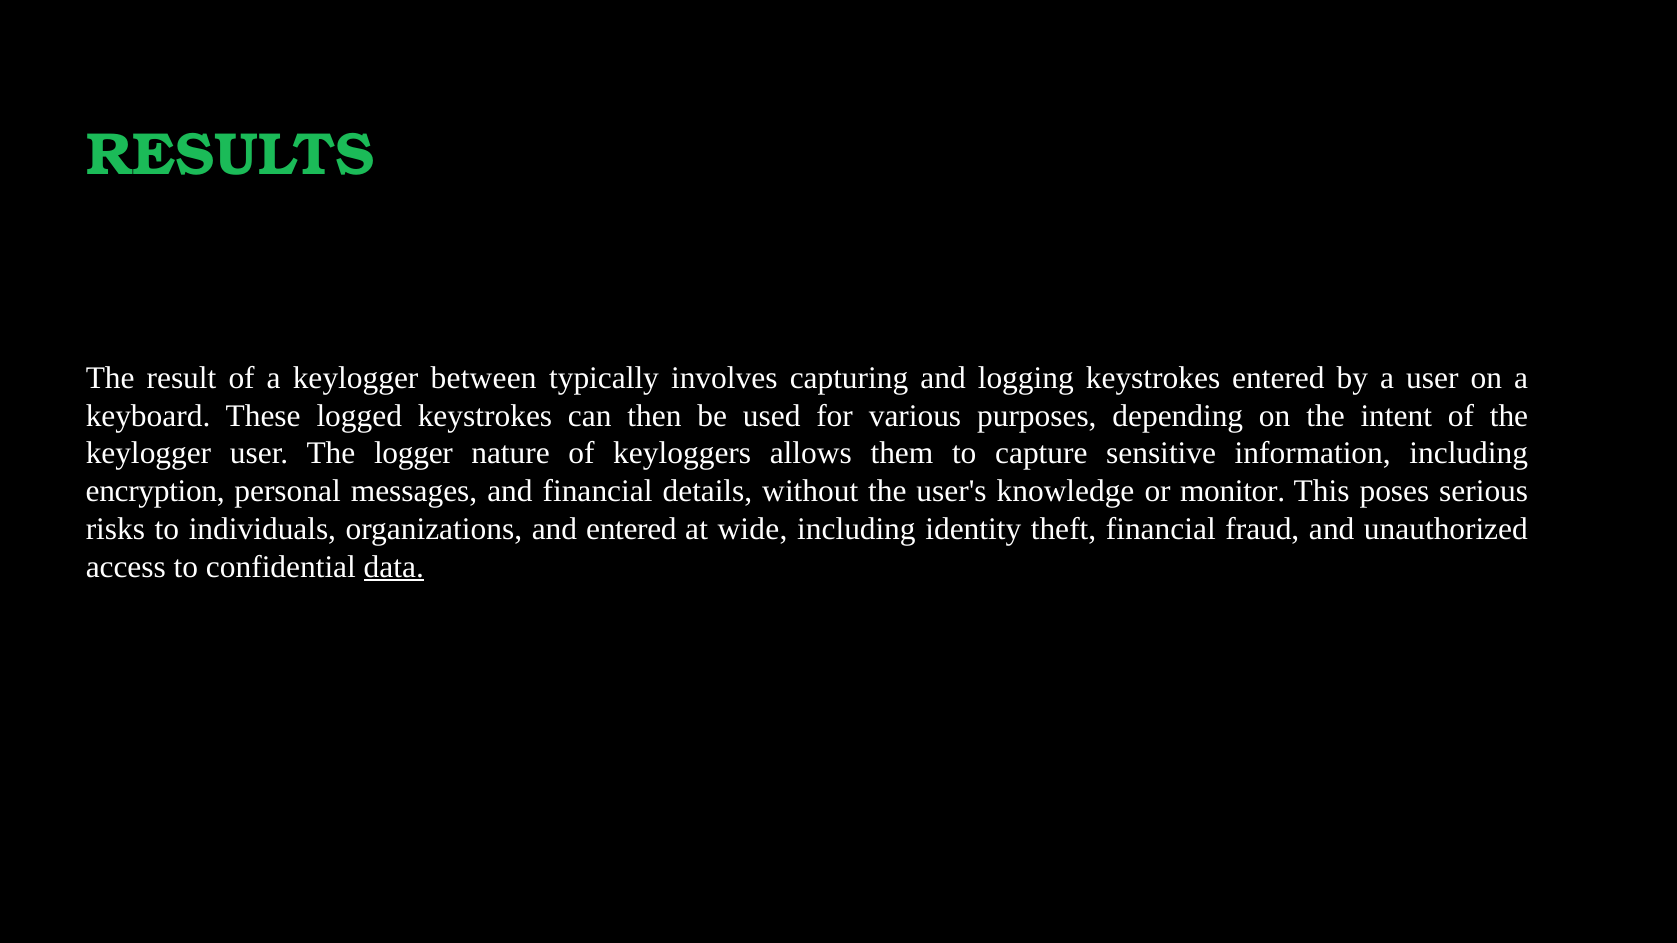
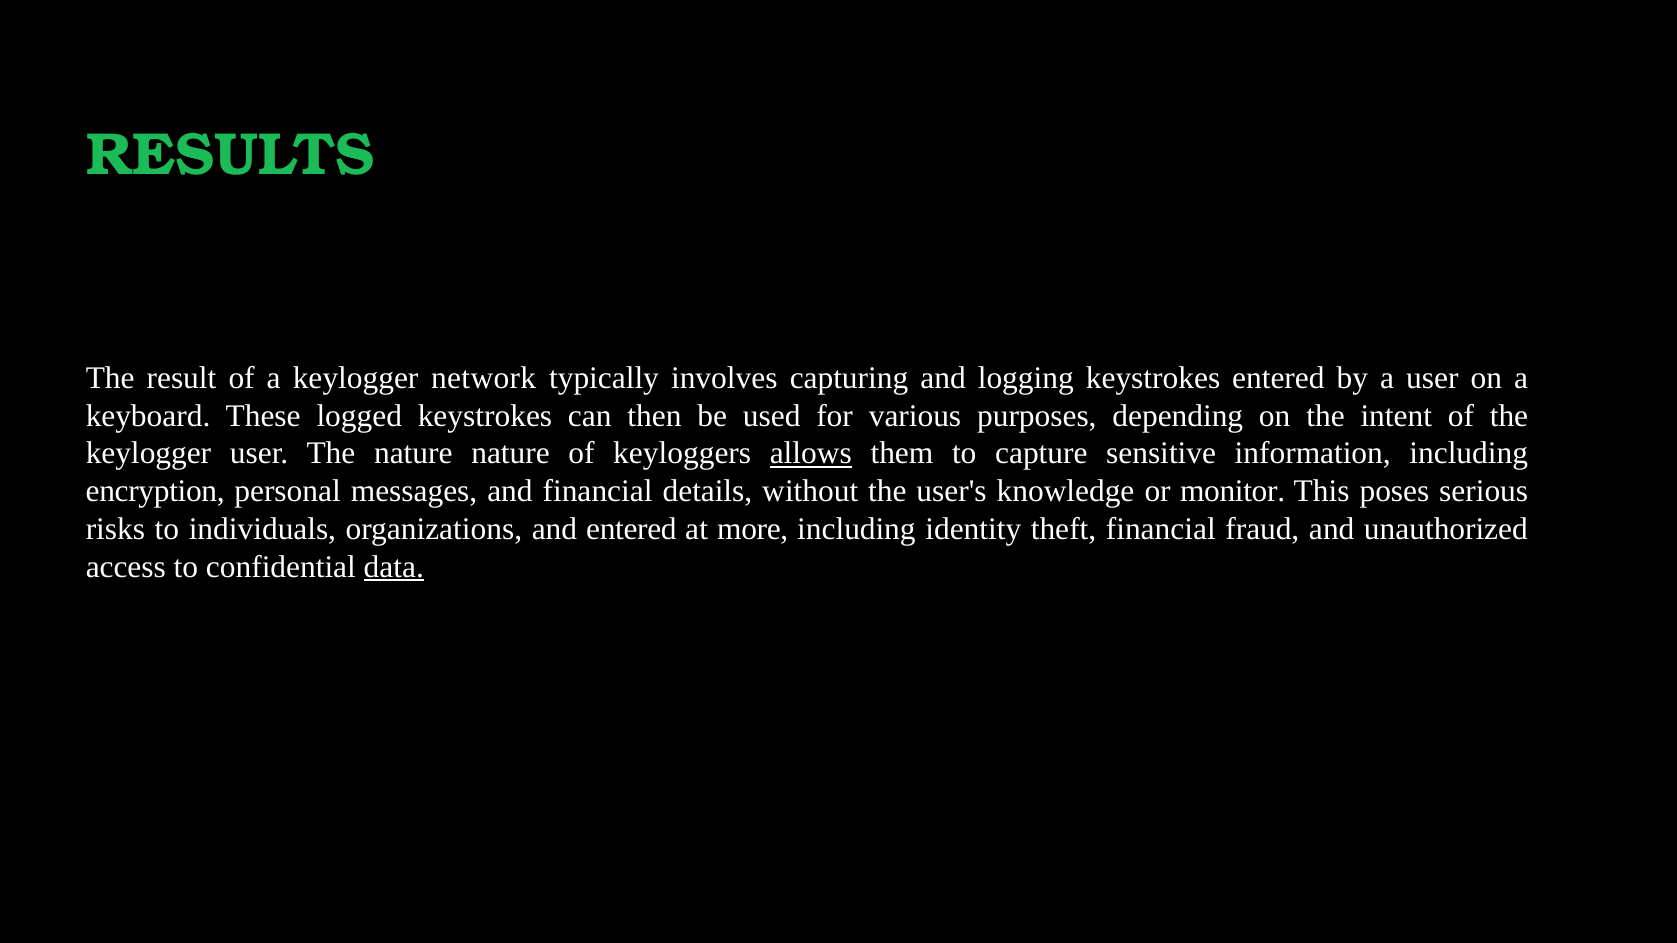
between: between -> network (484, 378)
The logger: logger -> nature (413, 454)
allows underline: none -> present (811, 454)
wide: wide -> more (753, 529)
